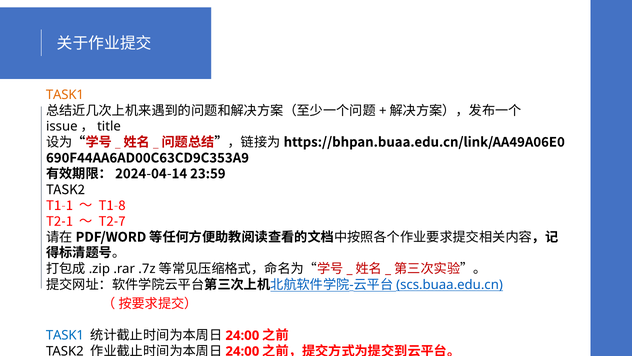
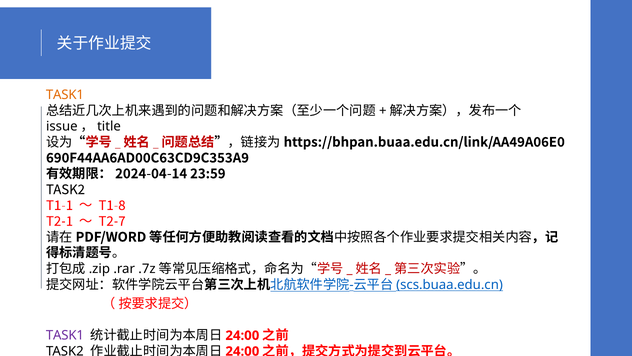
TASK1 colour: blue -> purple (65, 335)
